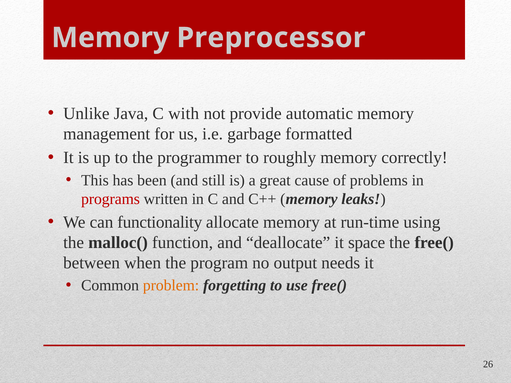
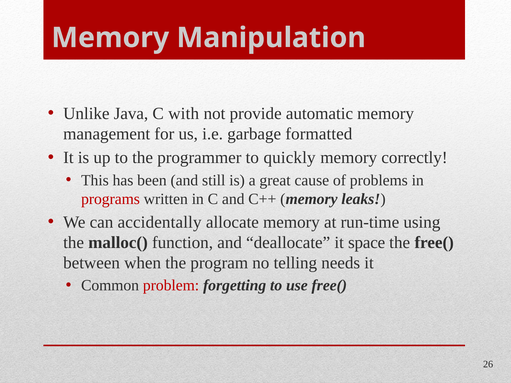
Preprocessor: Preprocessor -> Manipulation (271, 38)
roughly: roughly -> quickly (290, 158)
functionality: functionality -> accidentally (160, 222)
output: output -> telling (295, 263)
problem colour: orange -> red (171, 286)
